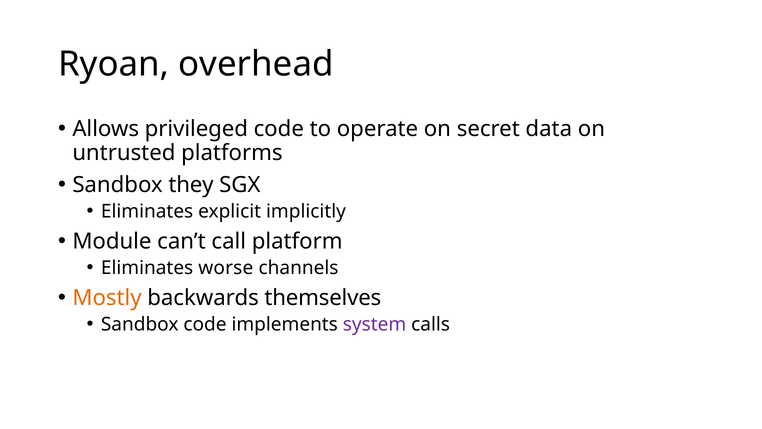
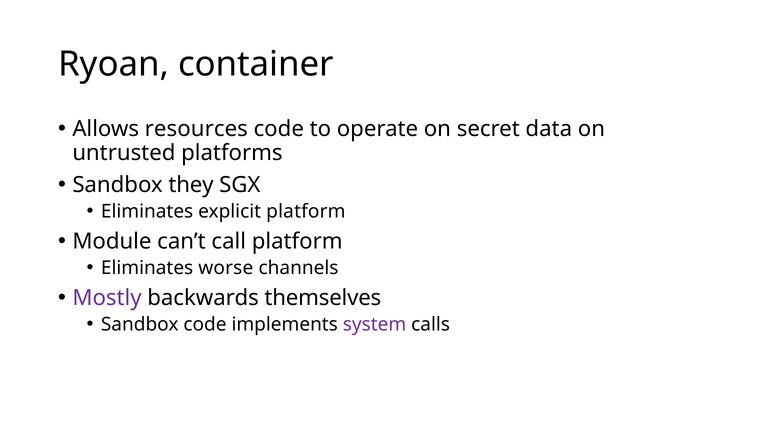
overhead: overhead -> container (256, 64)
privileged: privileged -> resources (196, 129)
explicit implicitly: implicitly -> platform (306, 211)
Mostly colour: orange -> purple (107, 298)
